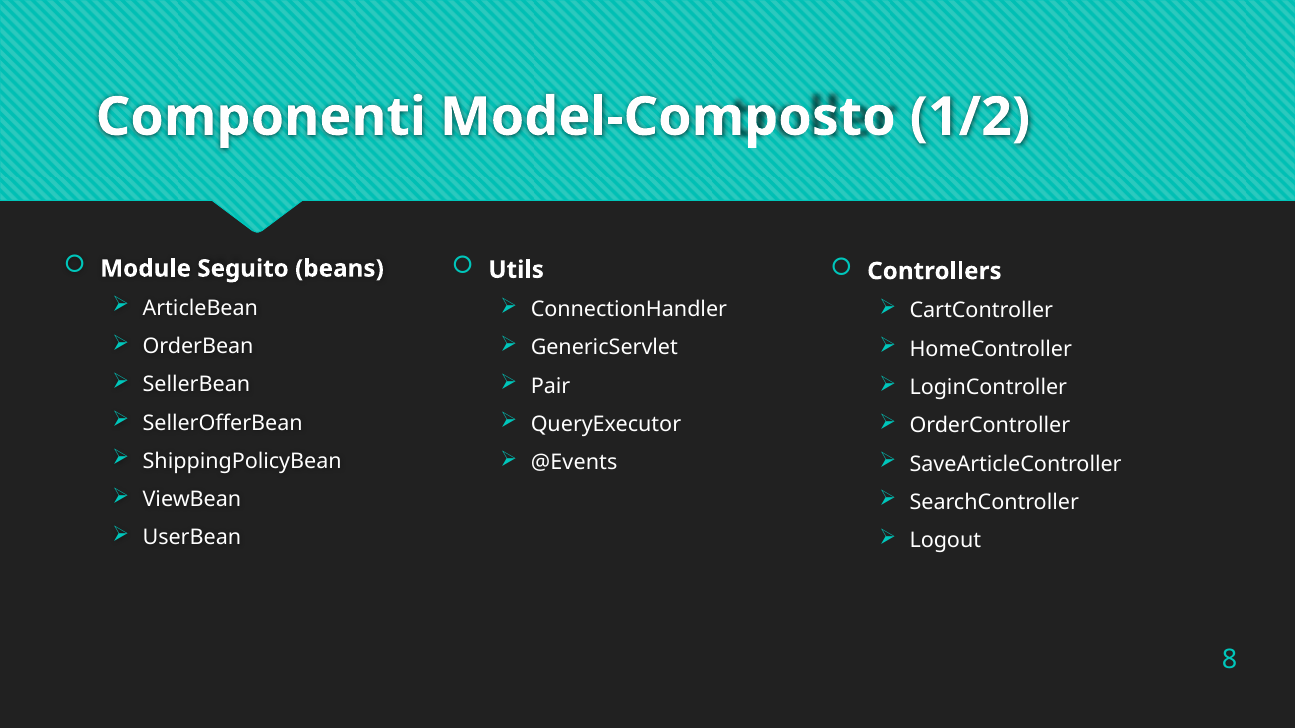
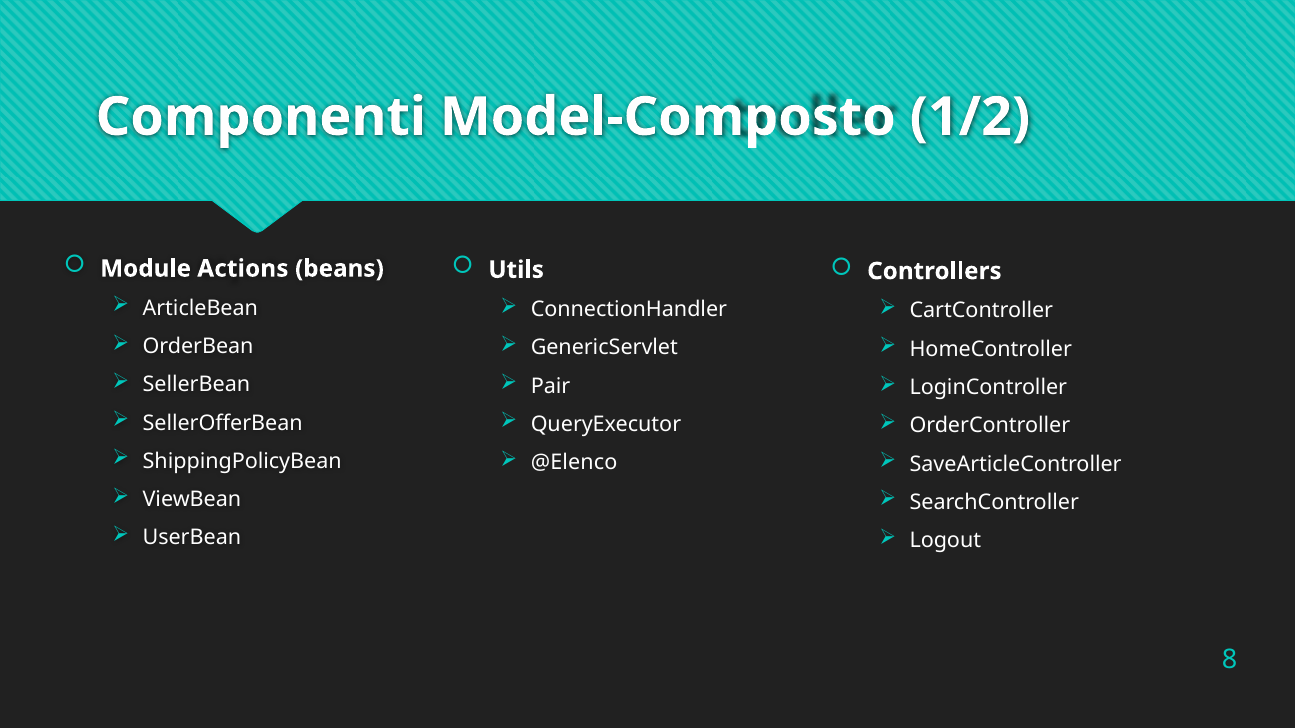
Seguito: Seguito -> Actions (243, 269)
@Events: @Events -> @Elenco (574, 463)
